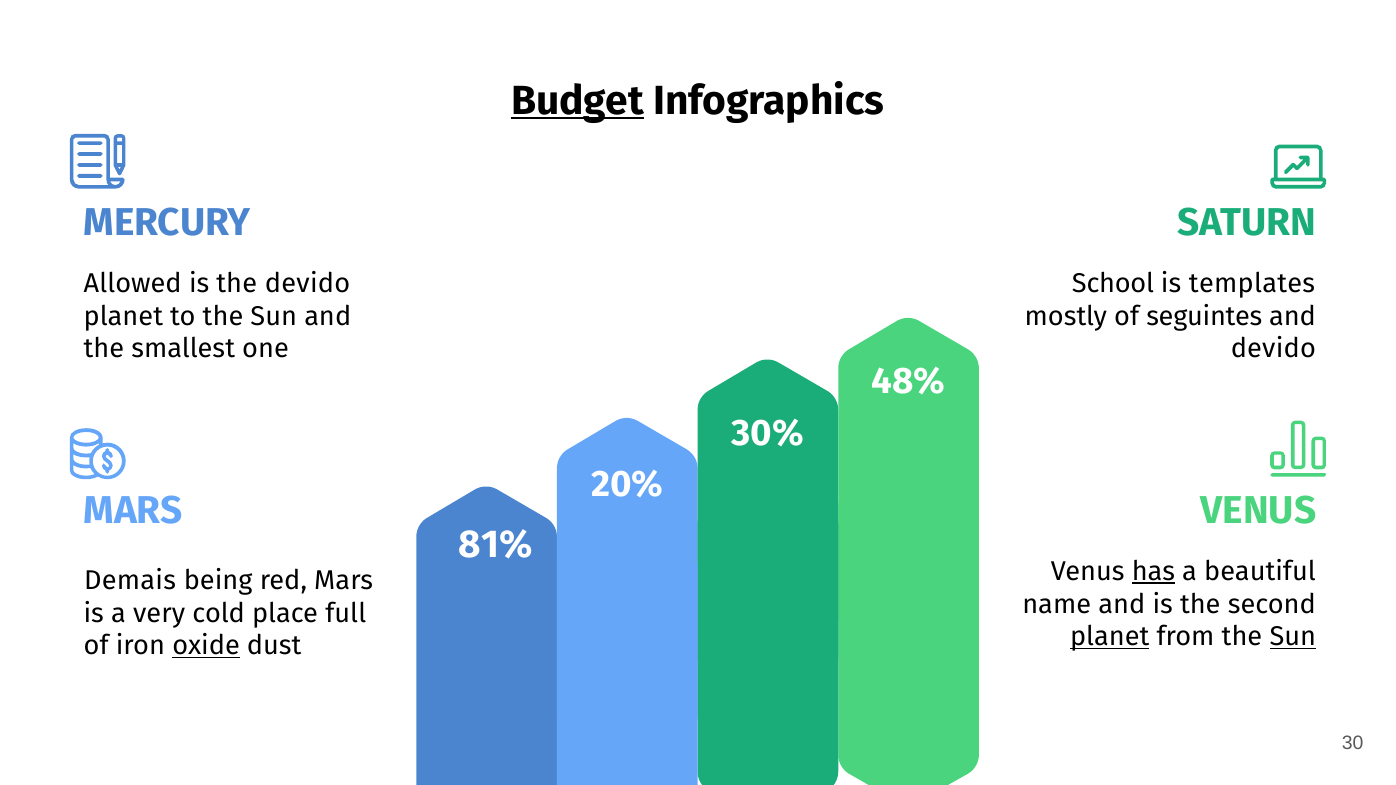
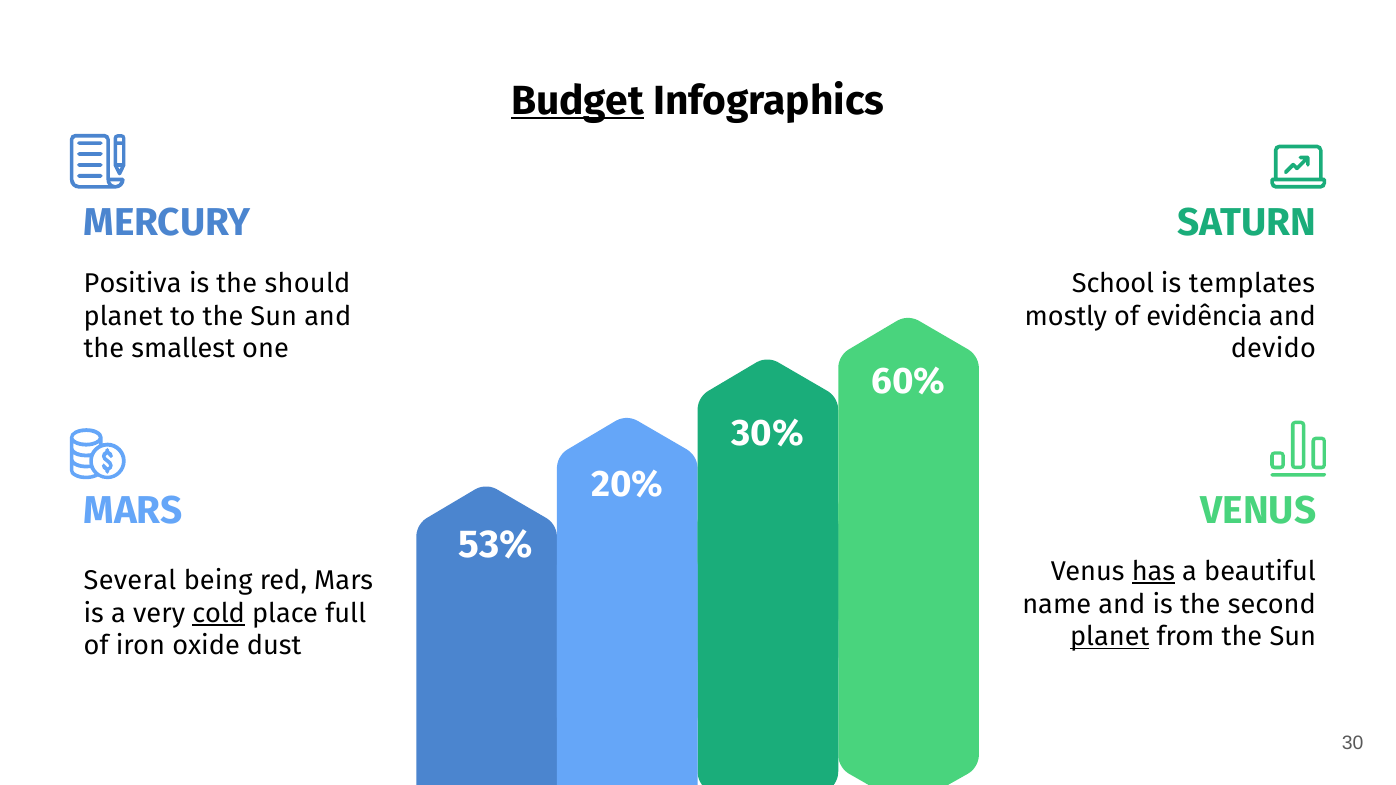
Allowed: Allowed -> Positiva (133, 284)
the devido: devido -> should (308, 284)
seguintes: seguintes -> evidência (1204, 316)
48%: 48% -> 60% (908, 381)
81%: 81% -> 53% (496, 545)
Demais: Demais -> Several (130, 581)
cold underline: none -> present (219, 614)
Sun underline: present -> none (1293, 637)
oxide underline: present -> none (206, 646)
